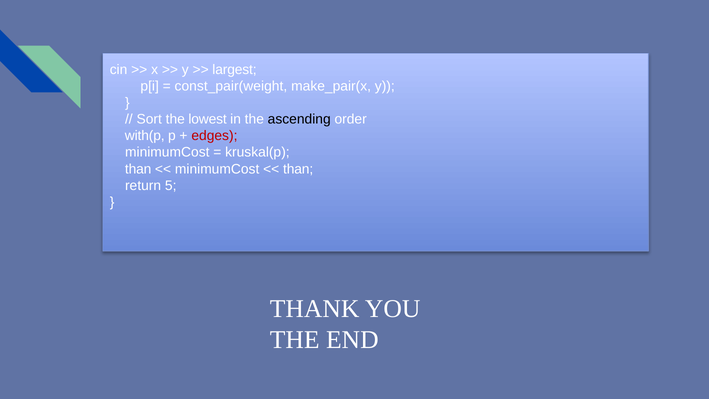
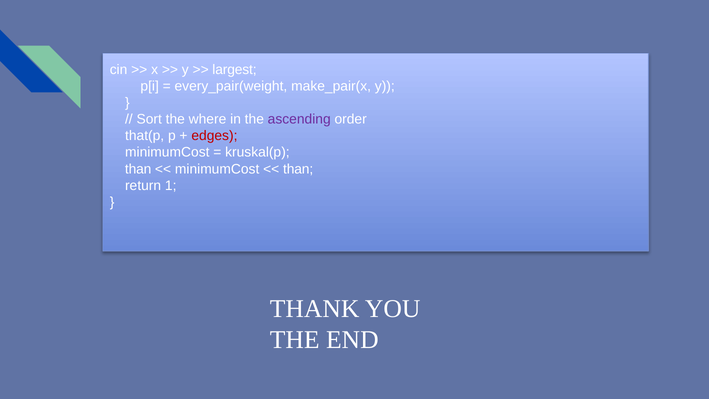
const_pair(weight: const_pair(weight -> every_pair(weight (231, 86)
lowest: lowest -> where (208, 119)
ascending colour: black -> purple (299, 119)
with(p: with(p -> that(p (145, 136)
5: 5 -> 1 (171, 185)
